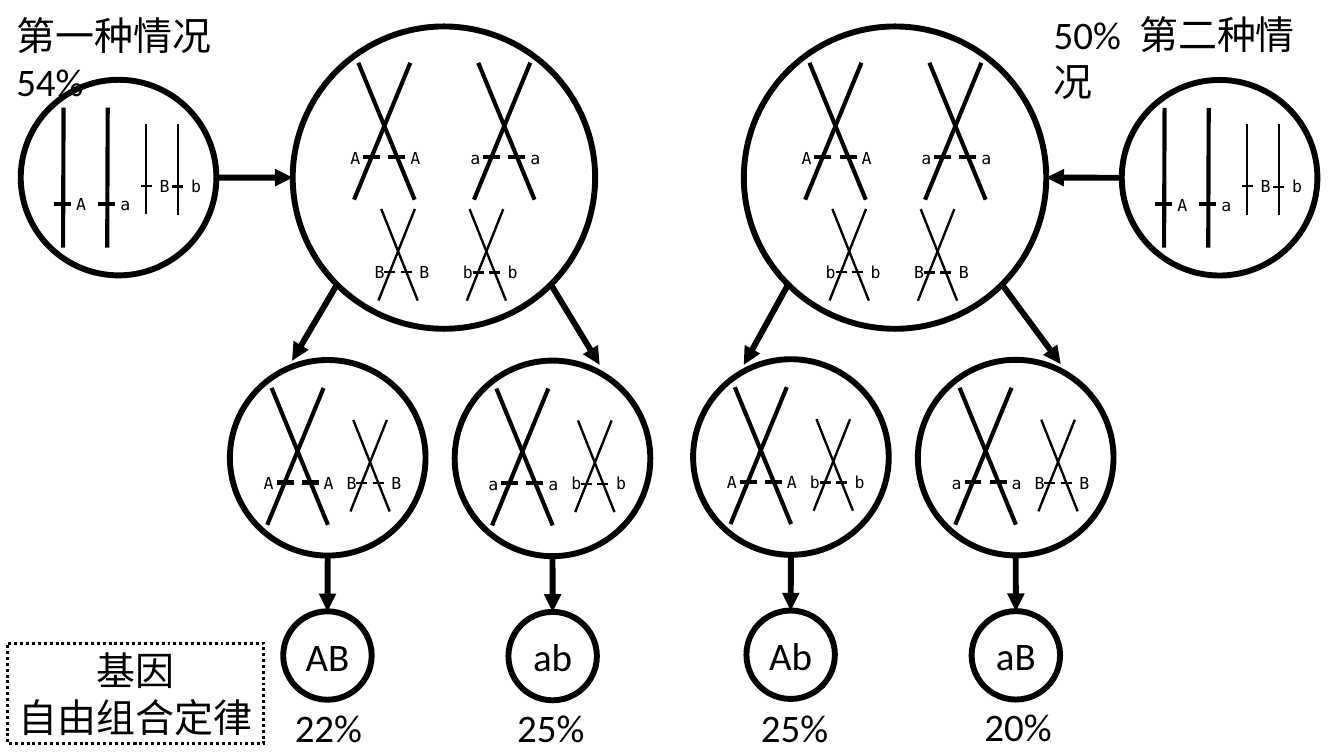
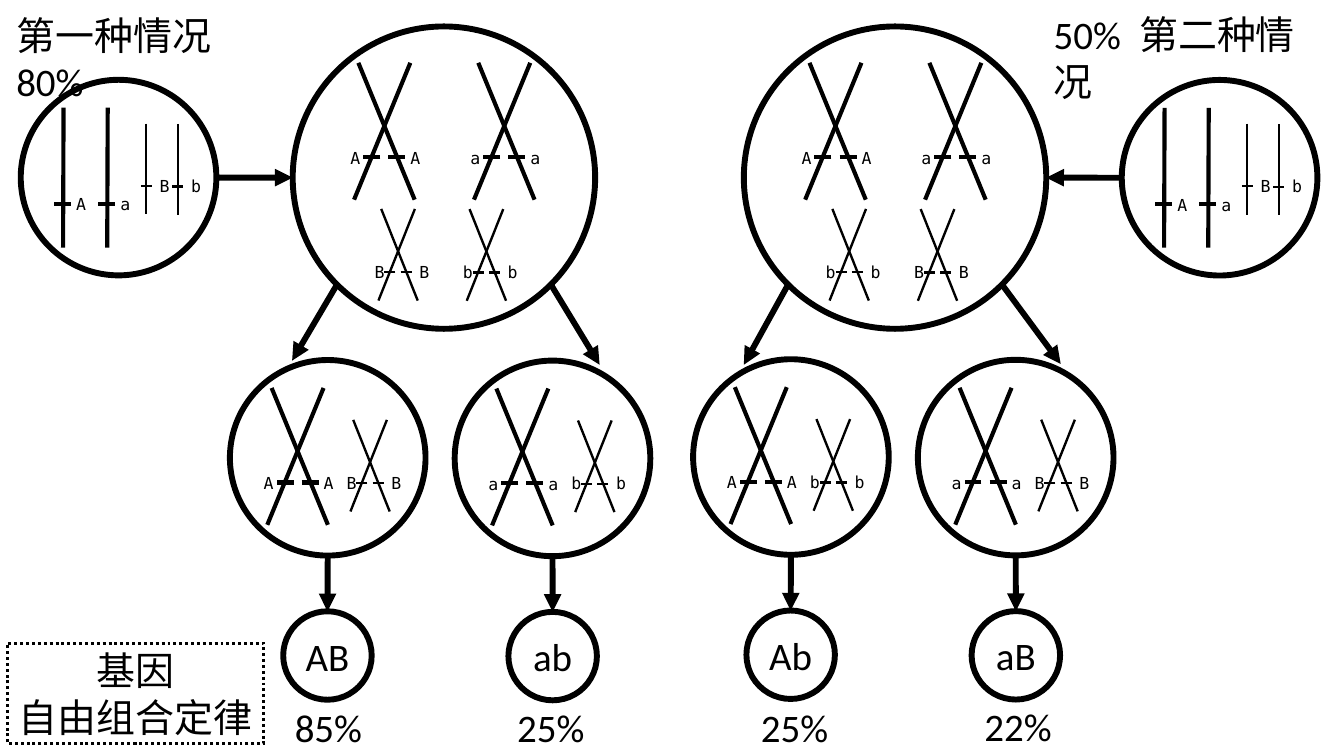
54%: 54% -> 80% (50, 84)
22%: 22% -> 85% (328, 730)
20%: 20% -> 22% (1018, 729)
